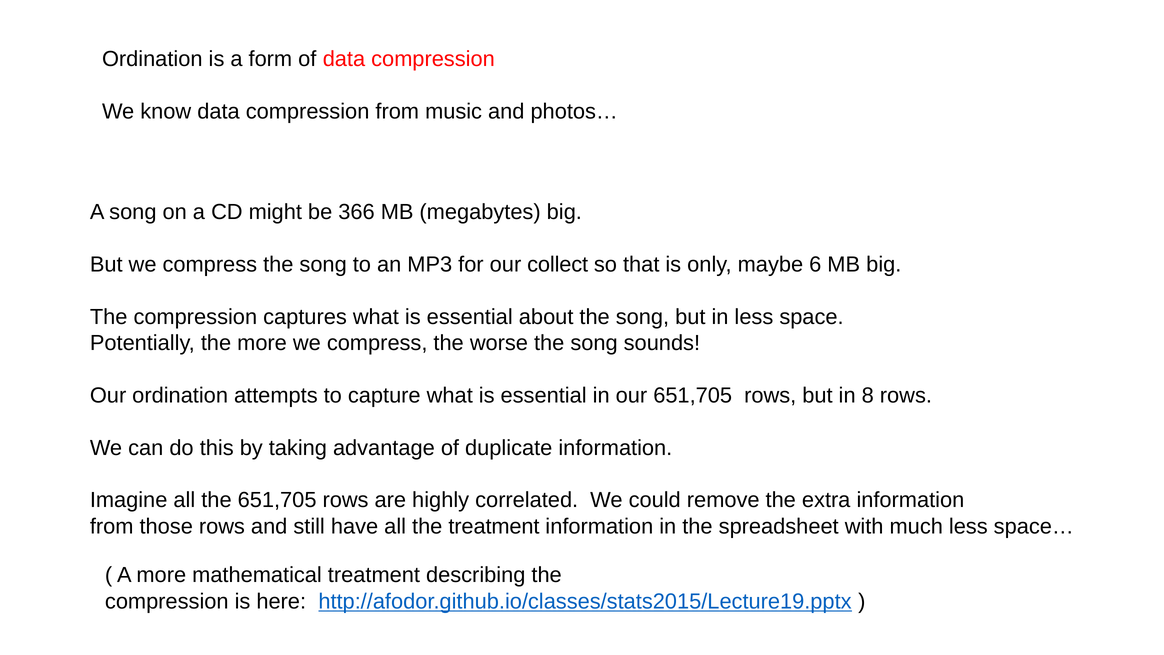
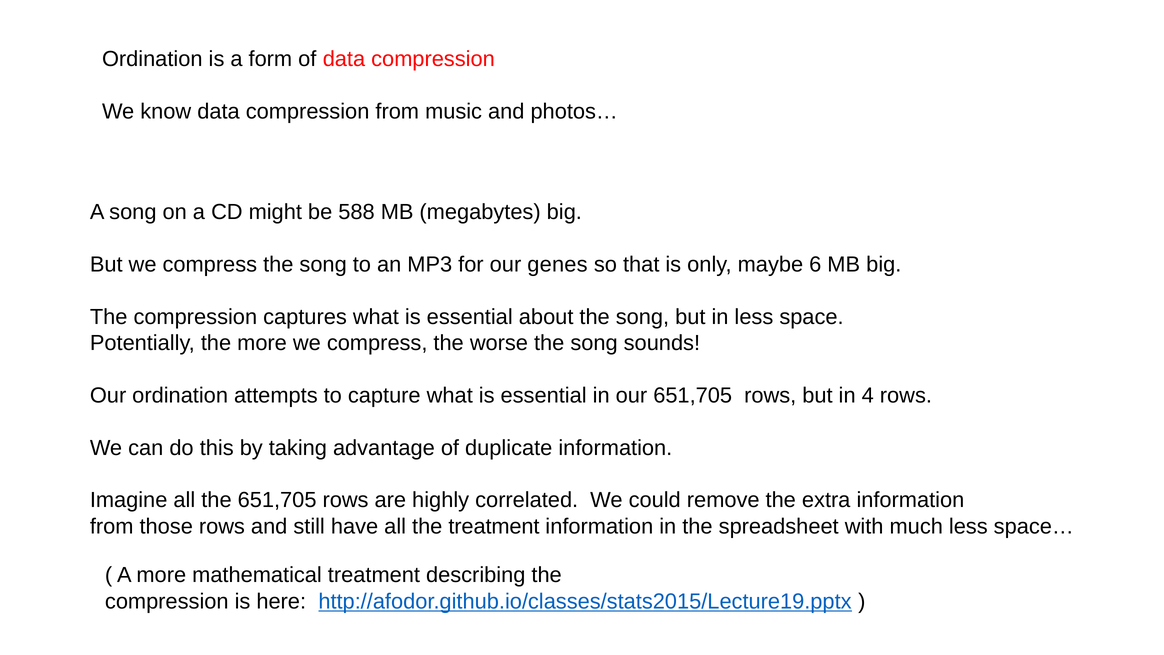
366: 366 -> 588 (357, 212)
collect: collect -> genes (557, 264)
8: 8 -> 4 (868, 395)
